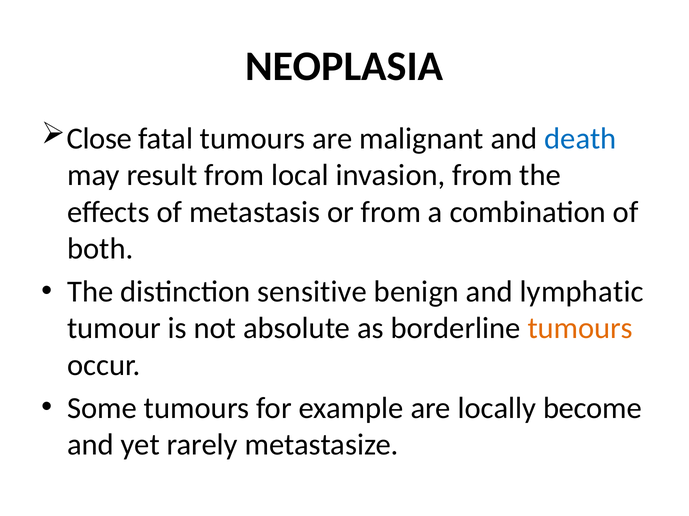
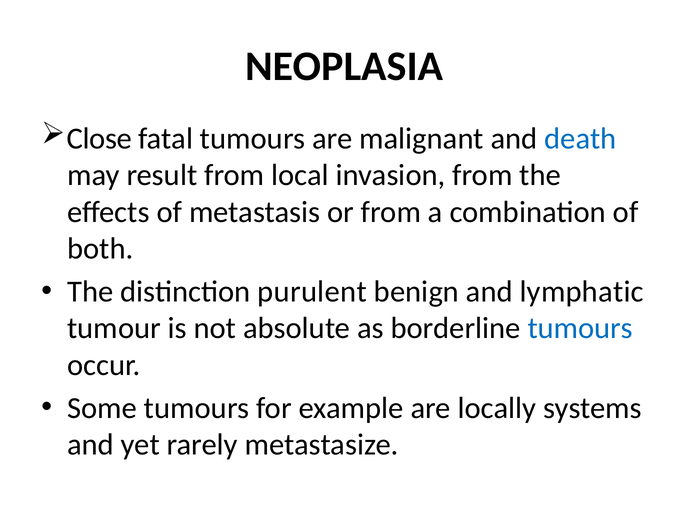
sensitive: sensitive -> purulent (312, 292)
tumours colour: orange -> blue (580, 329)
become: become -> systems (592, 409)
